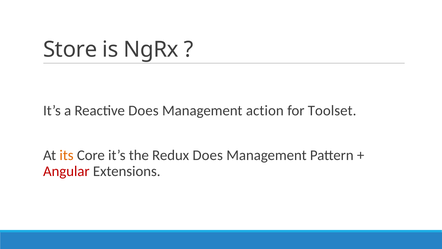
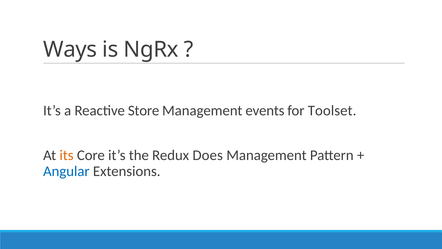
Store: Store -> Ways (70, 50)
Reactive Does: Does -> Store (144, 110)
action: action -> events (265, 110)
Angular colour: red -> blue (66, 171)
